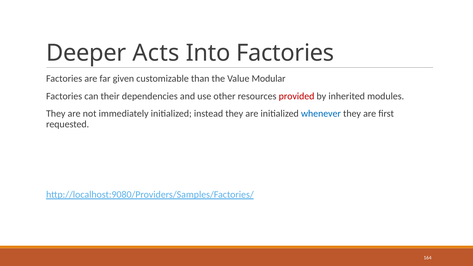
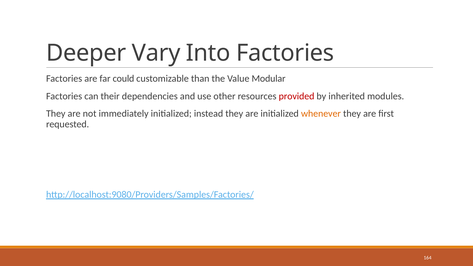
Acts: Acts -> Vary (156, 53)
given: given -> could (123, 79)
whenever colour: blue -> orange (321, 114)
